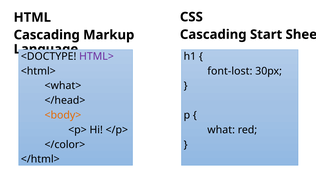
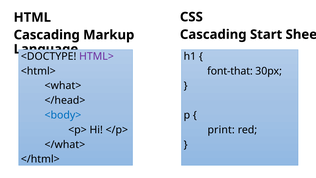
font-lost: font-lost -> font-that (230, 71)
<body> colour: orange -> blue (63, 115)
what: what -> print (221, 130)
</color>: </color> -> </what> (65, 144)
